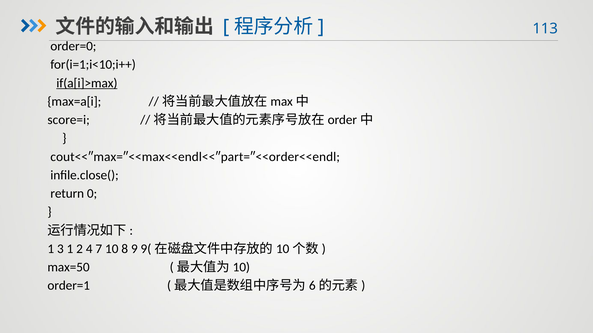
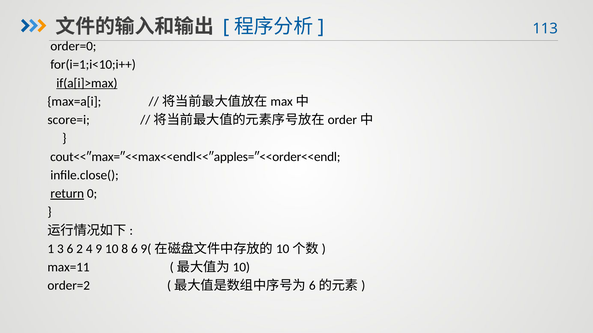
cout<<″max=″<<max<<endl<<″part=″<<order<<endl: cout<<″max=″<<max<<endl<<″part=″<<order<<endl -> cout<<″max=″<<max<<endl<<″apples=″<<order<<endl (195, 157)
return underline: none -> present (67, 194)
3 1: 1 -> 6 (70, 249)
7: 7 -> 9 (99, 249)
8 9: 9 -> 6 (134, 249)
max=50: max=50 -> max=11 (69, 268)
order=1: order=1 -> order=2 (69, 286)
